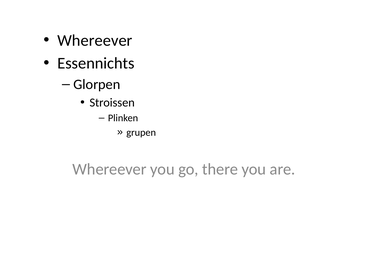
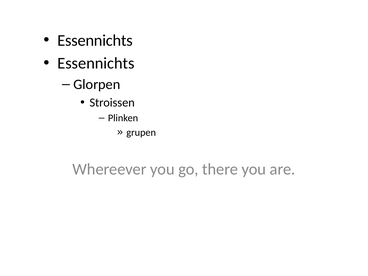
Whereever: Whereever -> Essennichts (95, 40)
